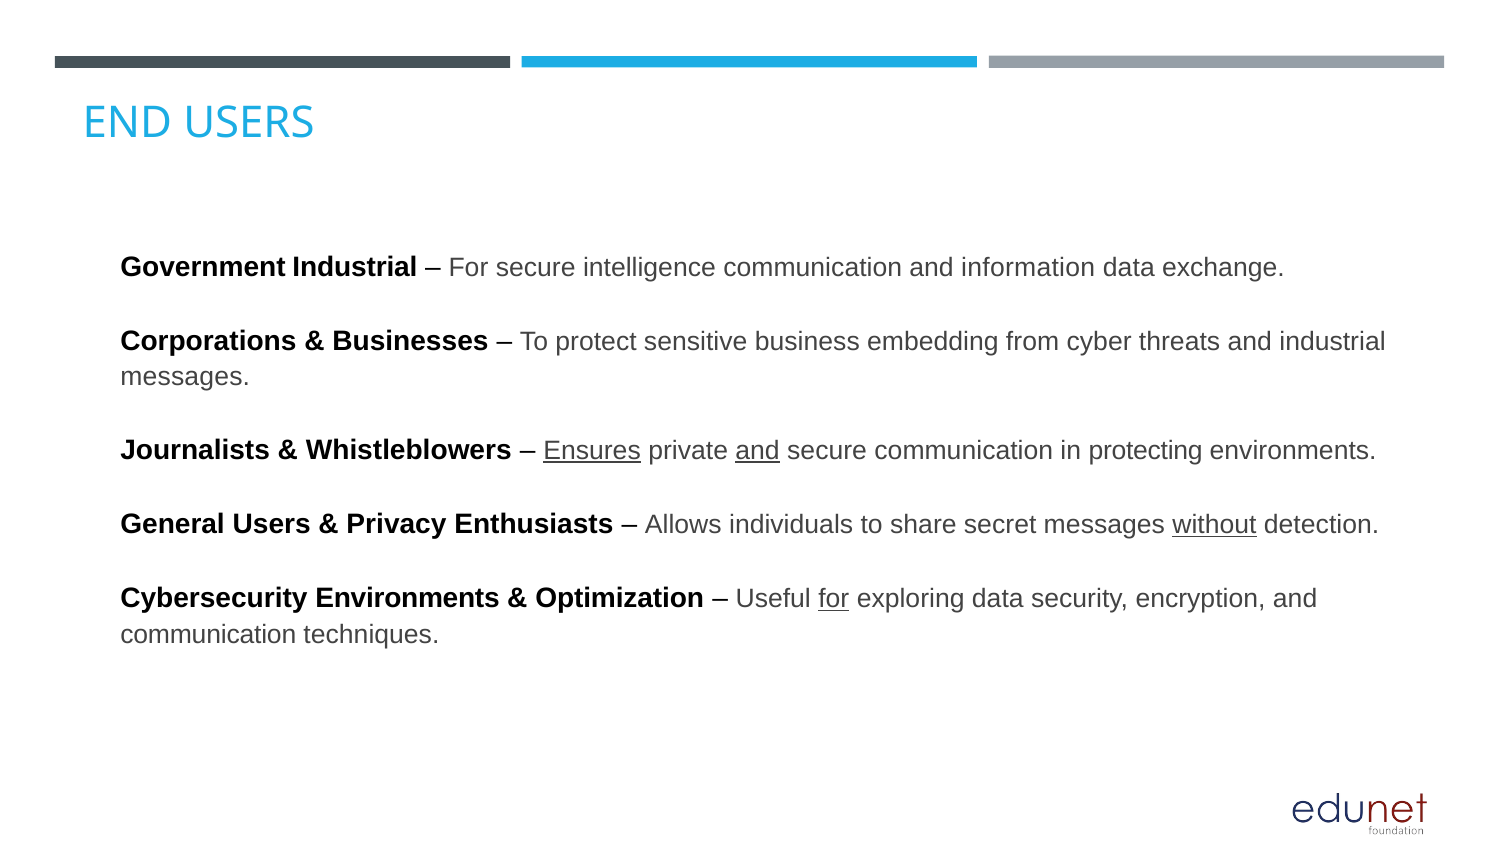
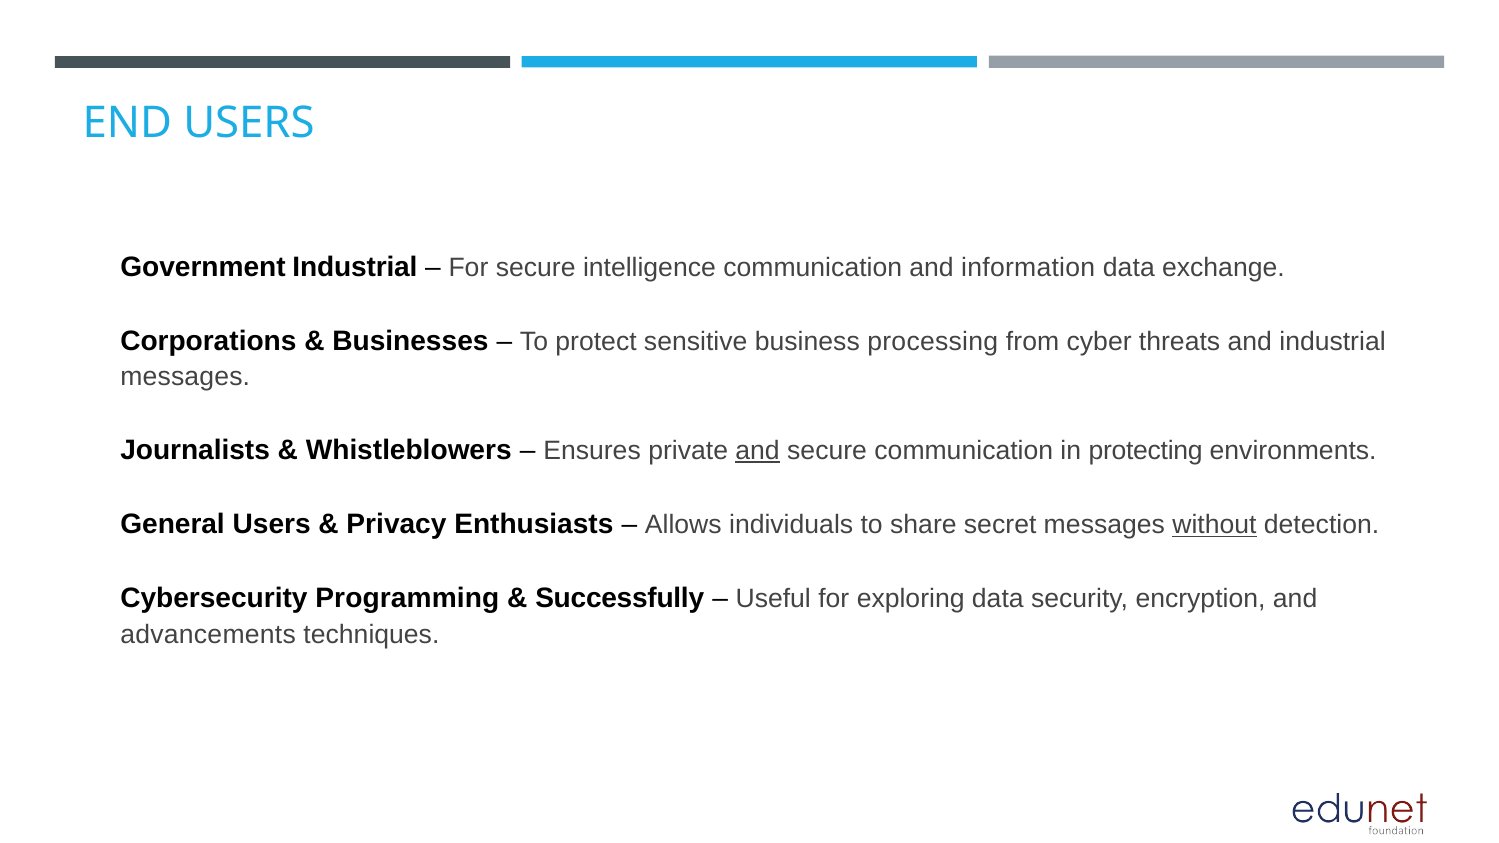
embedding: embedding -> processing (933, 342)
Ensures underline: present -> none (592, 451)
Environments: Environments -> Programming (407, 599)
Optimization: Optimization -> Successfully (620, 599)
for underline: present -> none (834, 599)
communication: communication -> advancements (208, 635)
